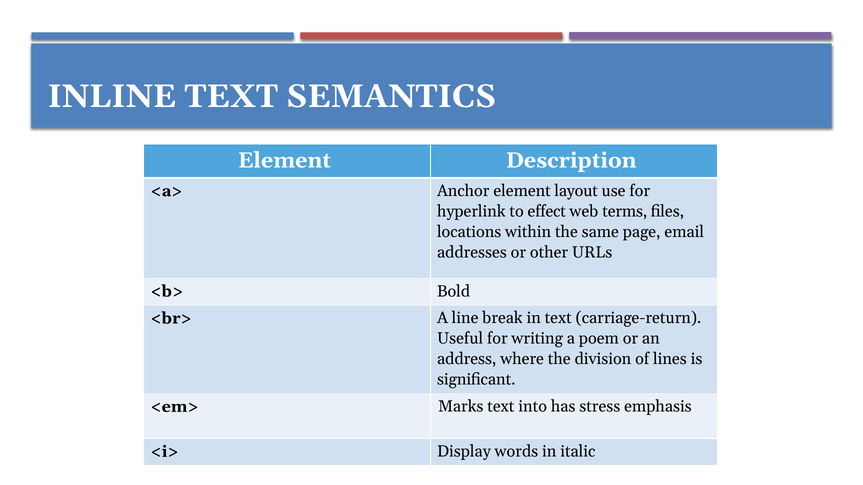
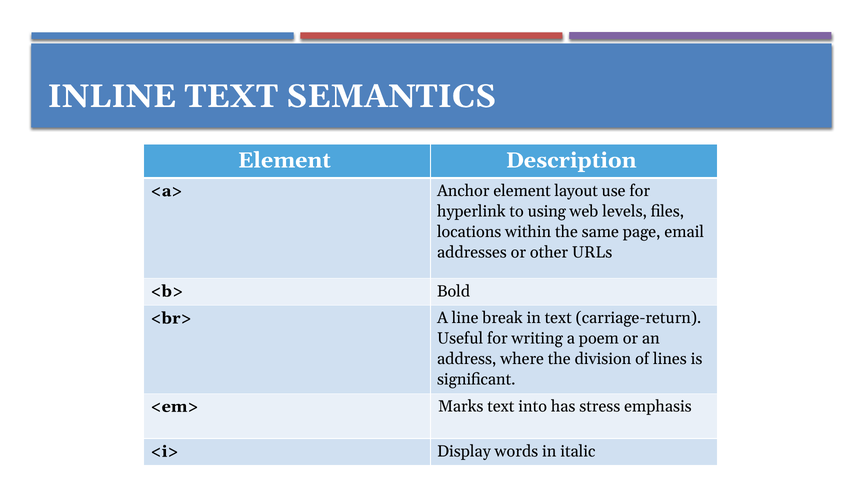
effect: effect -> using (547, 212)
terms: terms -> levels (625, 212)
